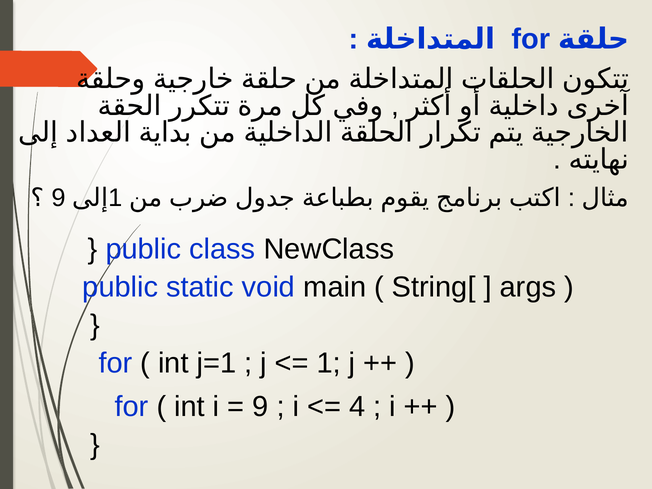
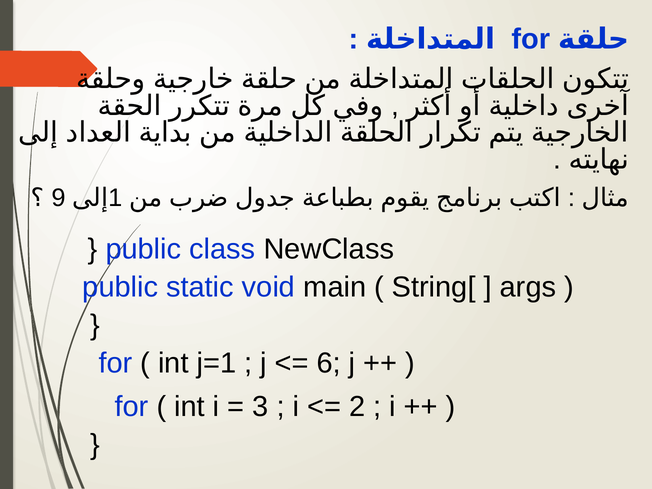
1: 1 -> 6 (329, 363)
9: 9 -> 3 (261, 407)
4: 4 -> 2 (357, 407)
